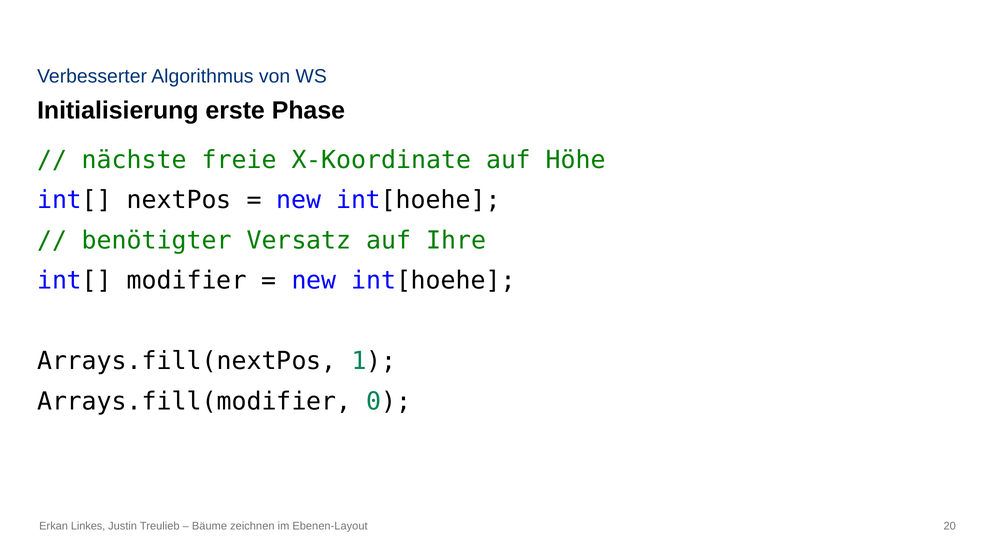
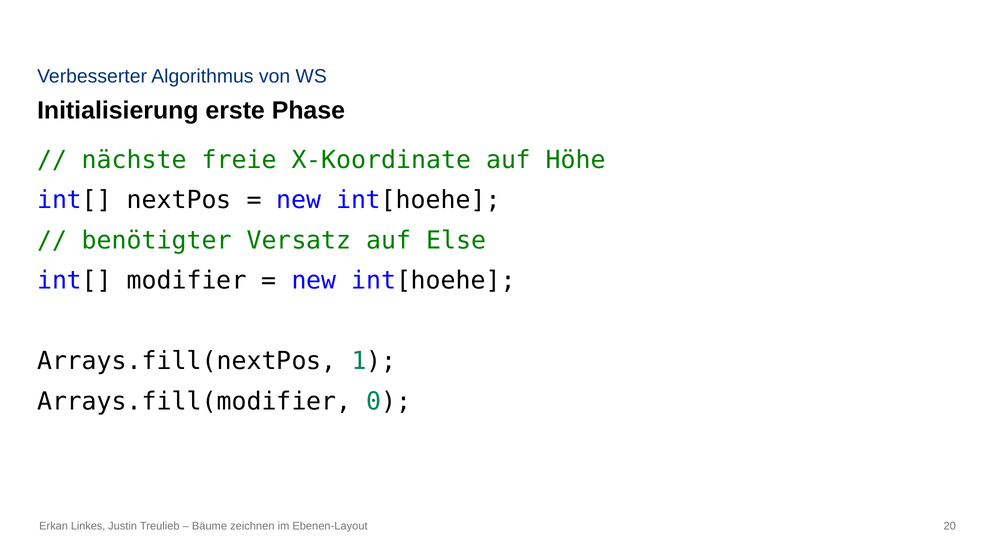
Ihre: Ihre -> Else (456, 240)
